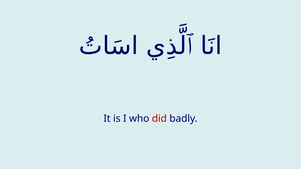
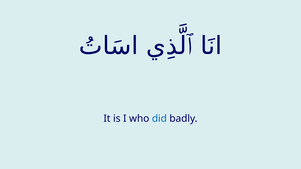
did colour: red -> blue (159, 119)
